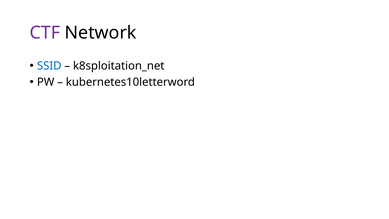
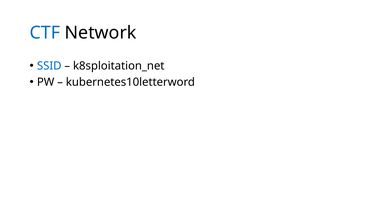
CTF colour: purple -> blue (45, 33)
